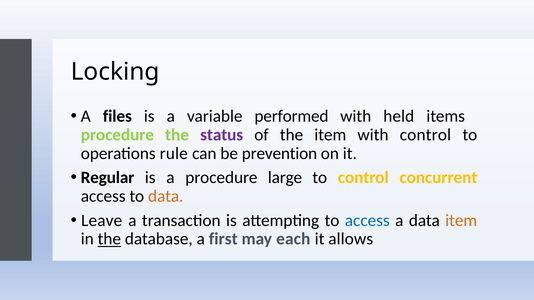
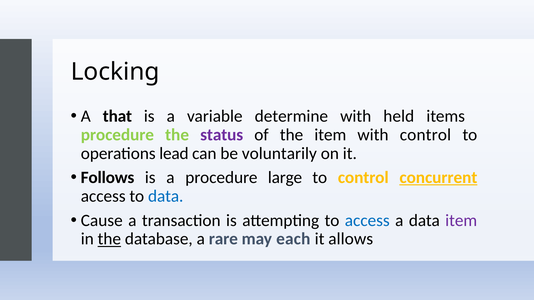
files: files -> that (117, 116)
performed: performed -> determine (291, 116)
rule: rule -> lead (174, 154)
prevention: prevention -> voluntarily (279, 154)
Regular: Regular -> Follows (108, 178)
concurrent underline: none -> present (438, 178)
data colour: orange -> blue (166, 196)
Leave: Leave -> Cause (102, 221)
item colour: orange -> purple (461, 221)
first: first -> rare (223, 239)
